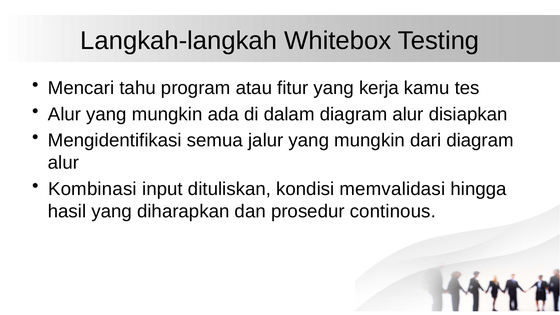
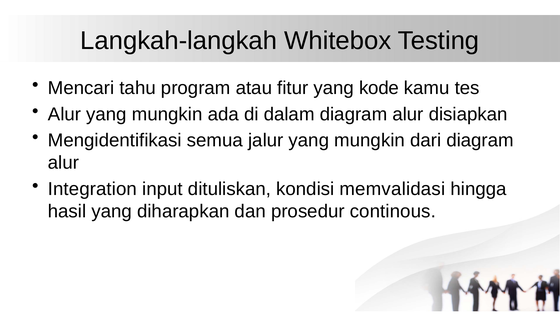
kerja: kerja -> kode (379, 88)
Kombinasi: Kombinasi -> Integration (92, 189)
